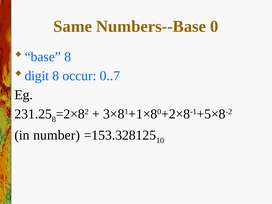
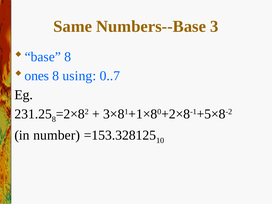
0: 0 -> 3 (214, 26)
digit: digit -> ones (37, 76)
occur: occur -> using (79, 76)
